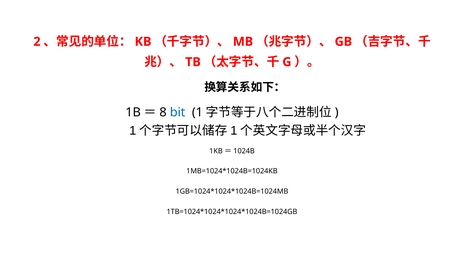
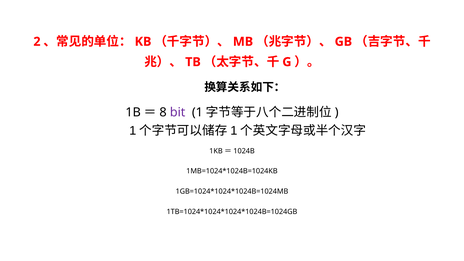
bit colour: blue -> purple (178, 112)
